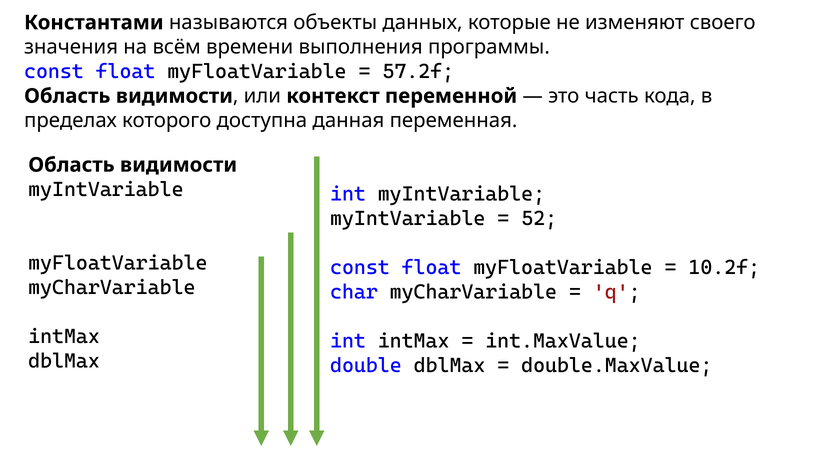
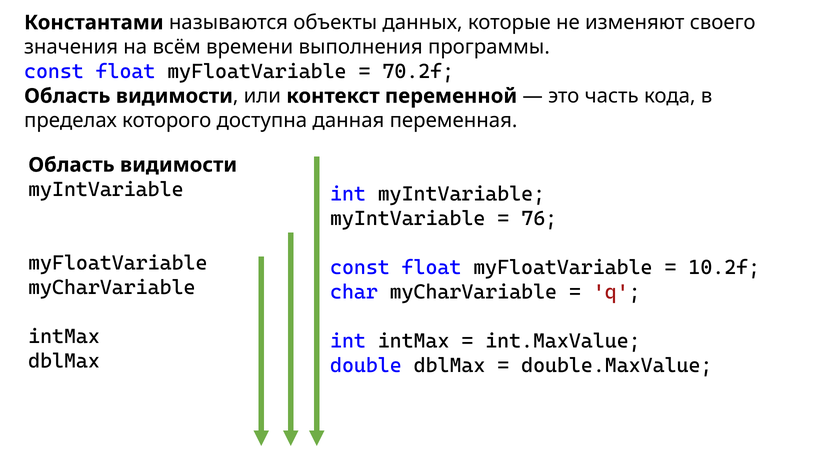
57.2f: 57.2f -> 70.2f (418, 72)
52: 52 -> 76 (539, 218)
